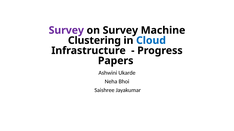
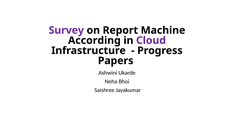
on Survey: Survey -> Report (120, 30)
Clustering: Clustering -> According (94, 41)
Cloud colour: blue -> purple (151, 41)
